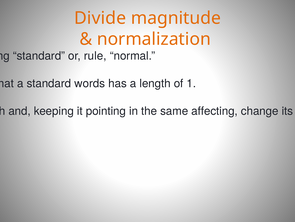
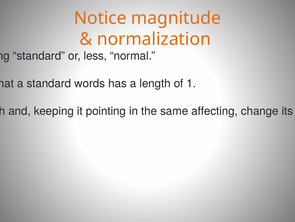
Divide: Divide -> Notice (100, 18)
rule: rule -> less (95, 56)
